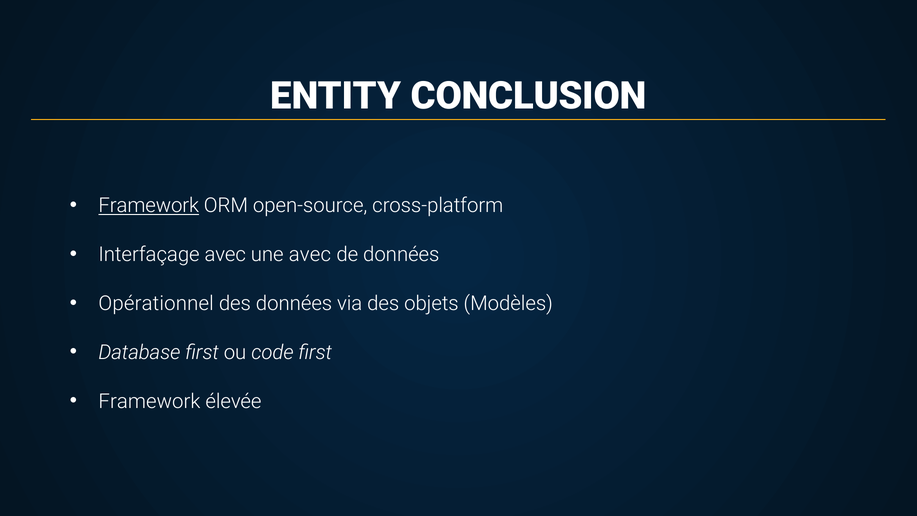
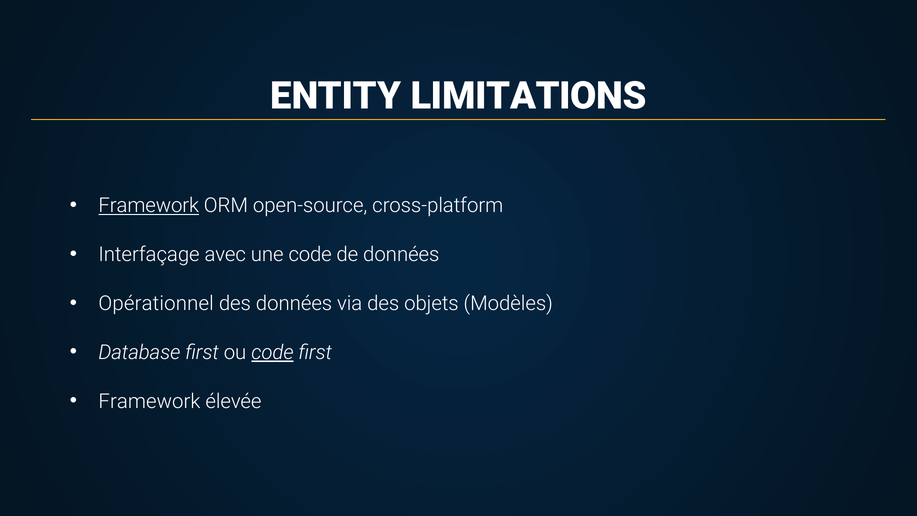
CONCLUSION: CONCLUSION -> LIMITATIONS (529, 96)
une avec: avec -> code (310, 255)
code underline: none -> present (272, 352)
